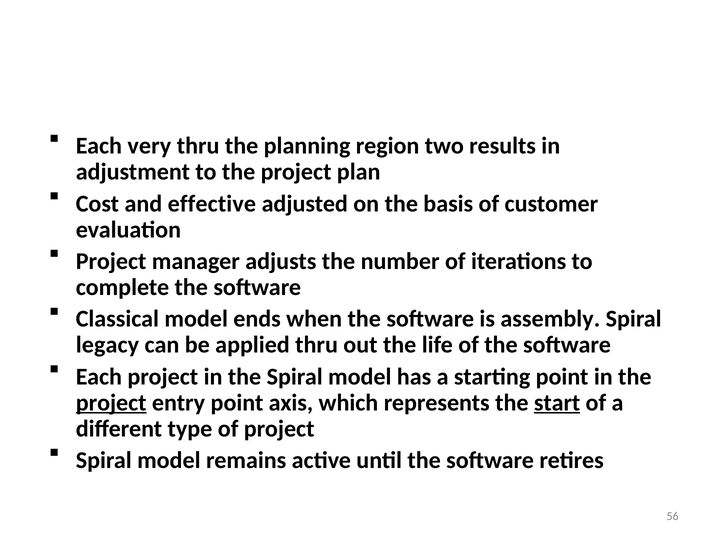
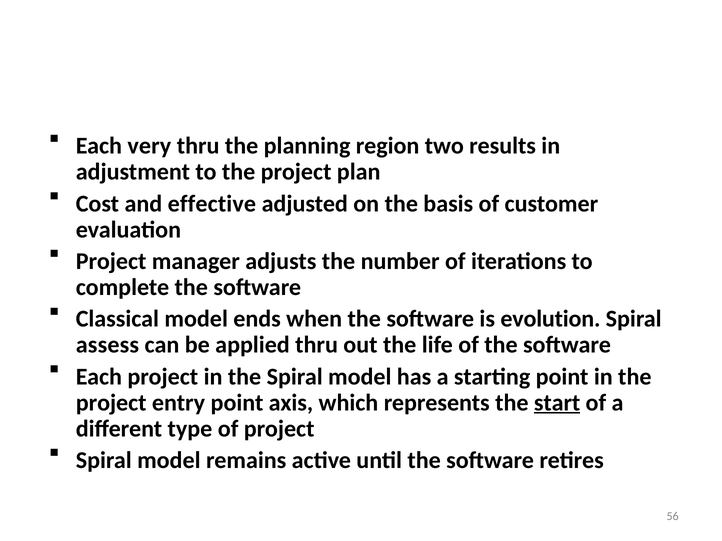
assembly: assembly -> evolution (550, 319)
legacy: legacy -> assess (107, 345)
project underline: present -> none (111, 403)
